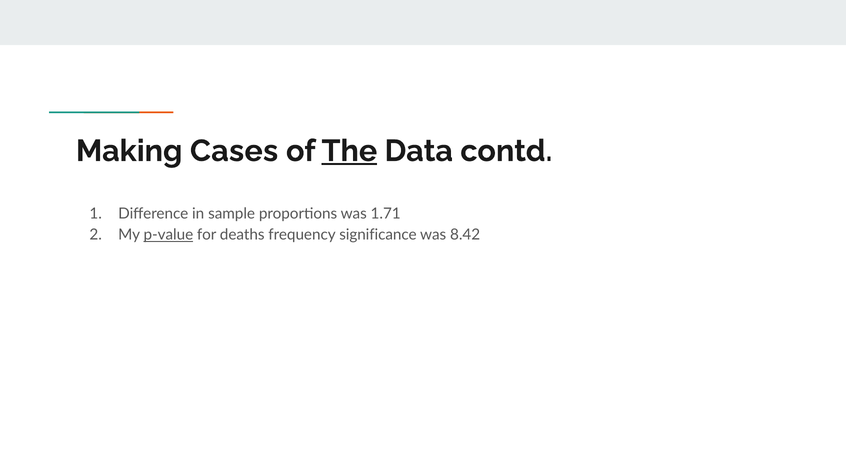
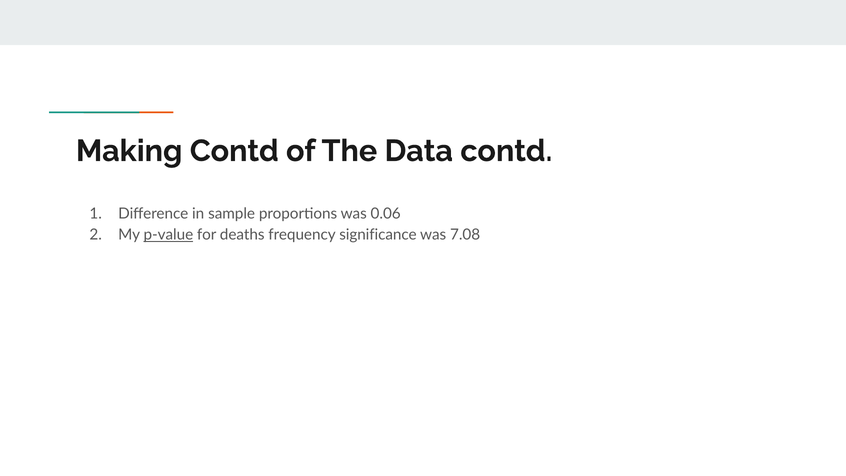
Making Cases: Cases -> Contd (234, 151)
The underline: present -> none (349, 151)
1.71: 1.71 -> 0.06 (386, 214)
8.42: 8.42 -> 7.08 (465, 235)
